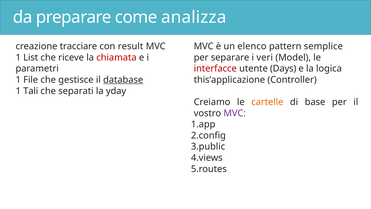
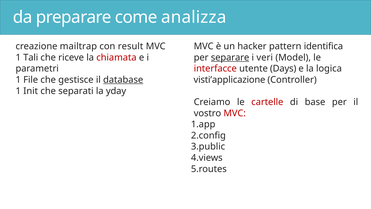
tracciare: tracciare -> mailtrap (78, 46)
elenco: elenco -> hacker (252, 46)
semplice: semplice -> identifica (323, 46)
List: List -> Tali (31, 57)
separare underline: none -> present (230, 57)
this’applicazione: this’applicazione -> visti’applicazione (229, 80)
Tali: Tali -> Init (31, 91)
cartelle colour: orange -> red (267, 102)
MVC colour: purple -> red (235, 113)
